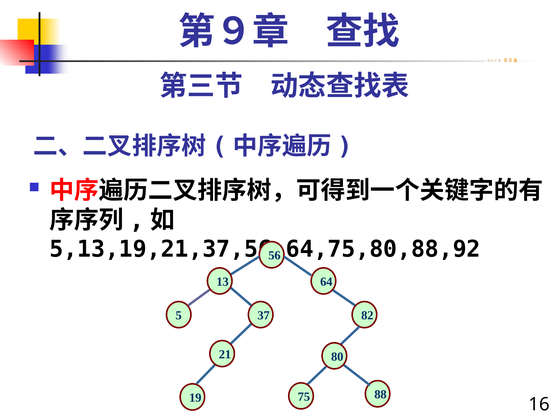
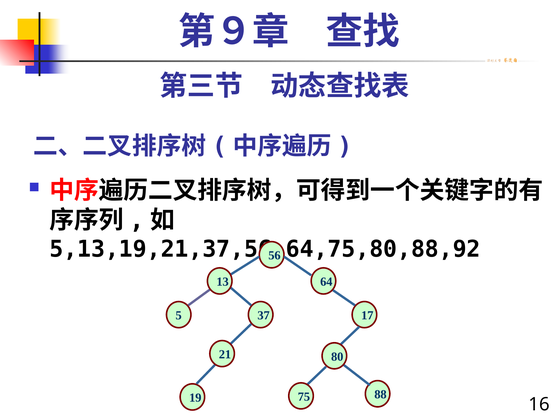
82: 82 -> 17 (367, 315)
